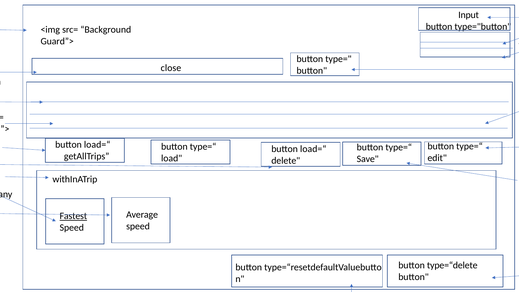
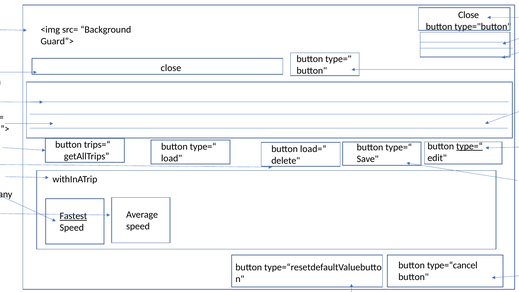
Input: Input -> Close (469, 15)
load=“: load=“ -> trips=“ (97, 145)
type=“ underline: none -> present (469, 146)
type=“delete: type=“delete -> type=“cancel (452, 265)
